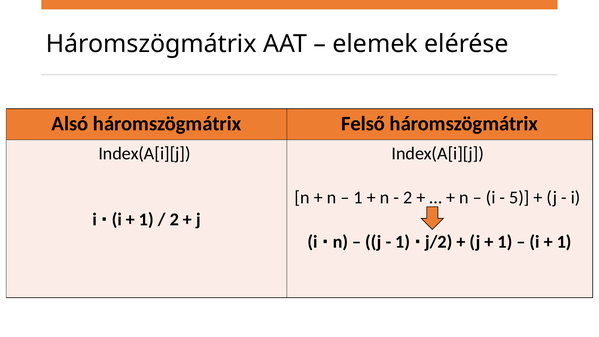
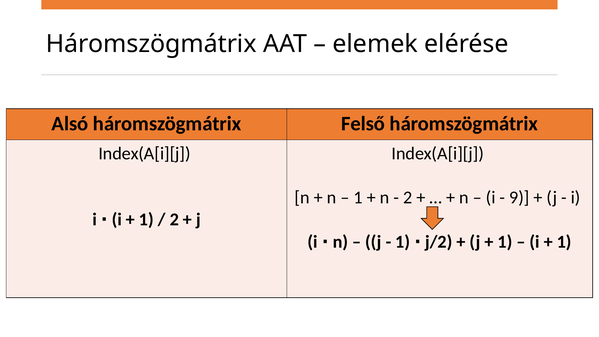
5: 5 -> 9 (519, 198)
